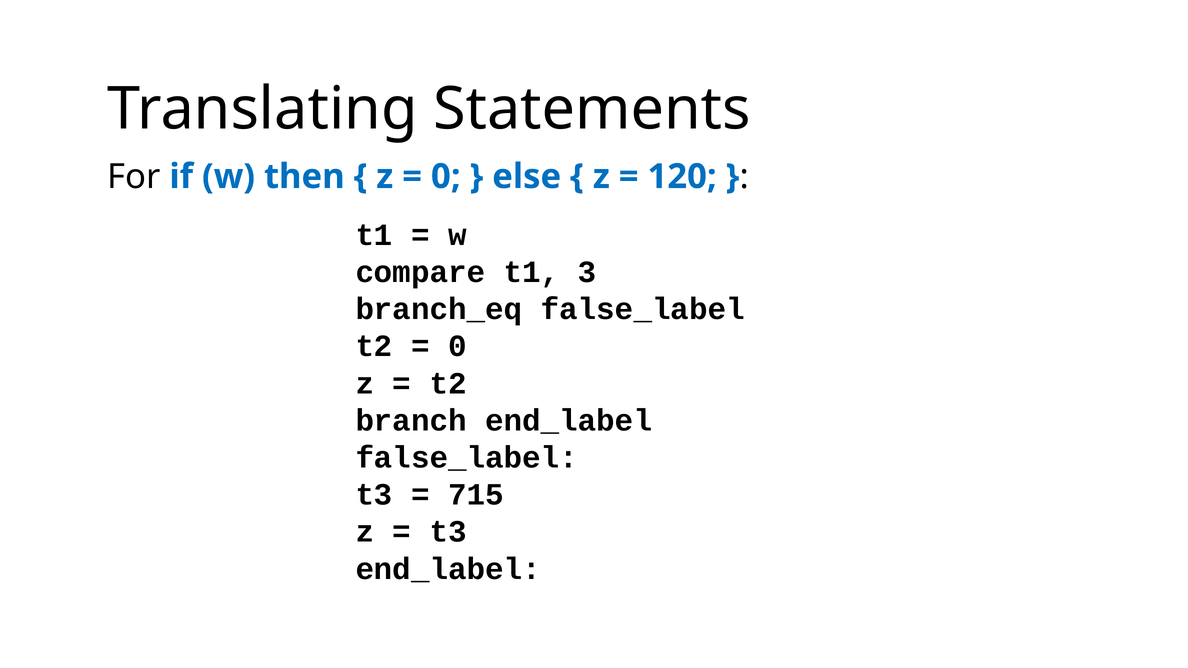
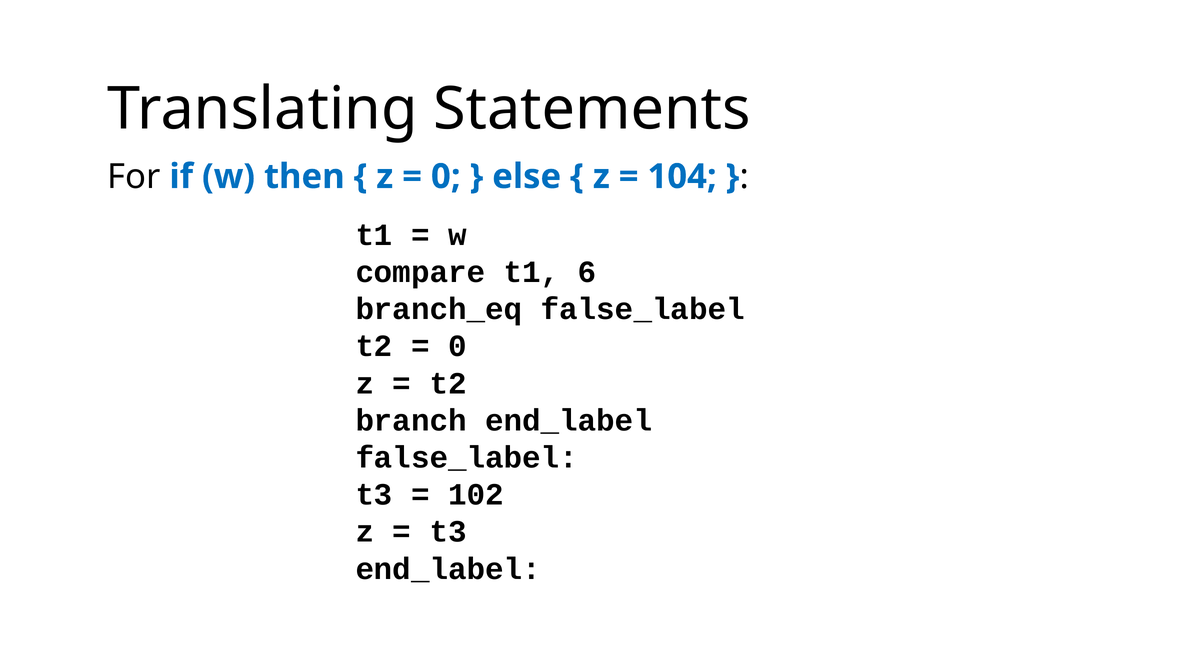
120: 120 -> 104 (682, 177)
3: 3 -> 6 (587, 272)
715: 715 -> 102 (476, 495)
